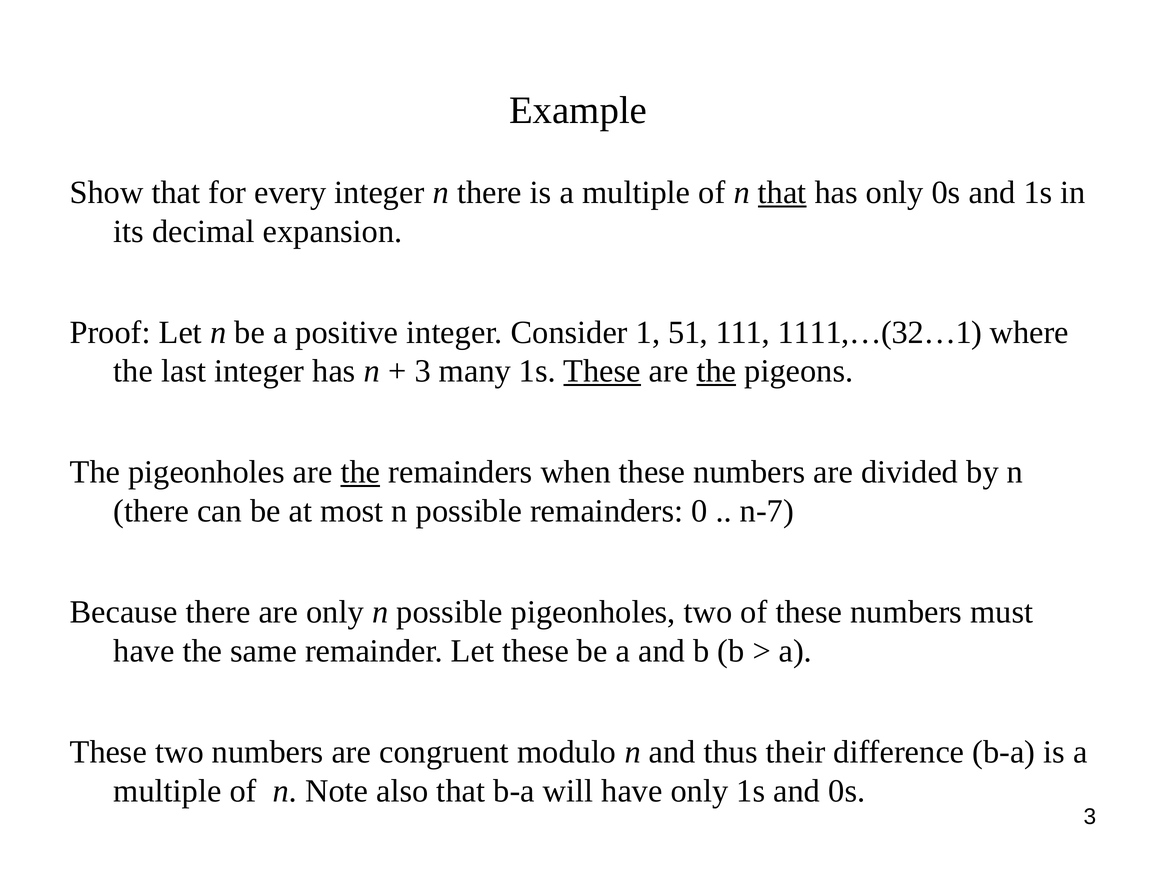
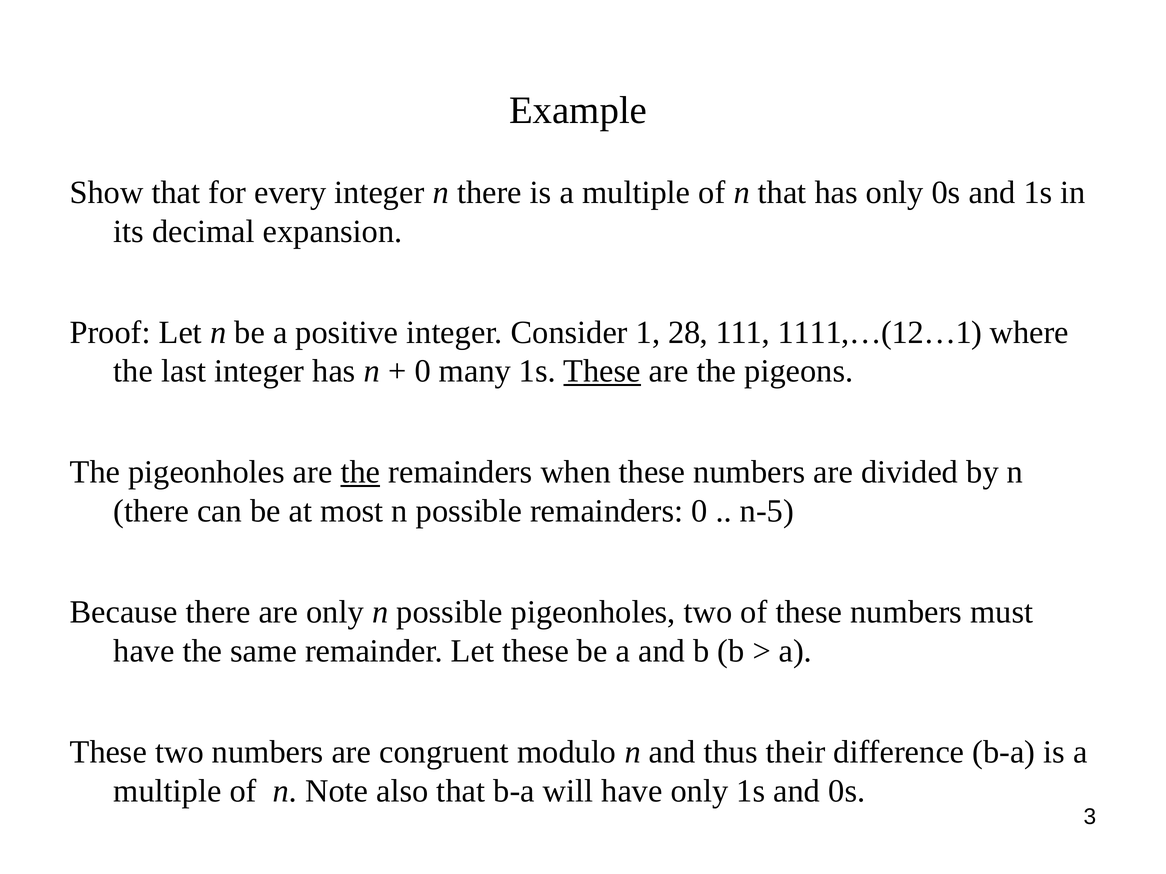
that underline: present -> none (782, 193)
51: 51 -> 28 (688, 333)
1111,…(32…1: 1111,…(32…1 -> 1111,…(12…1 (880, 333)
3: 3 -> 0 (423, 371)
the underline: present -> none (716, 371)
n-7: n-7 -> n-5 (767, 511)
